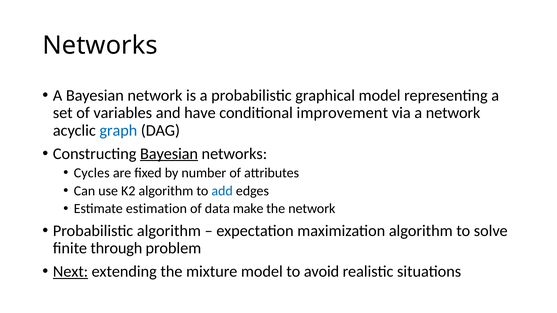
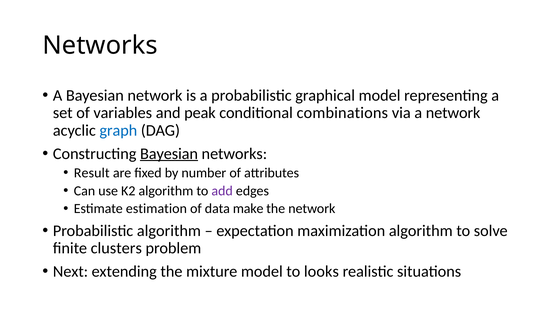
have: have -> peak (200, 113)
improvement: improvement -> combinations (342, 113)
Cycles: Cycles -> Result (92, 173)
add colour: blue -> purple (222, 191)
through: through -> clusters (116, 248)
Next underline: present -> none (70, 272)
avoid: avoid -> looks (321, 272)
